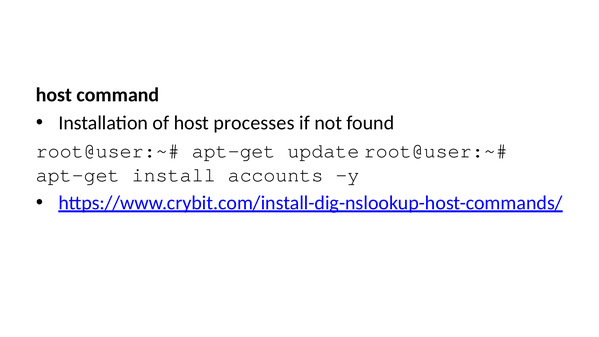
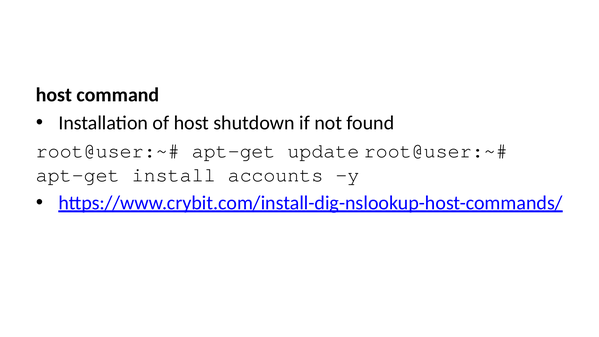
processes: processes -> shutdown (254, 123)
